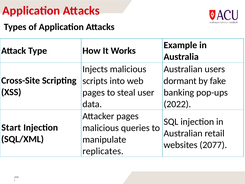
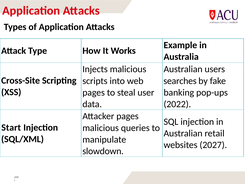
dormant: dormant -> searches (180, 81)
2077: 2077 -> 2027 (213, 145)
replicates: replicates -> slowdown (103, 151)
